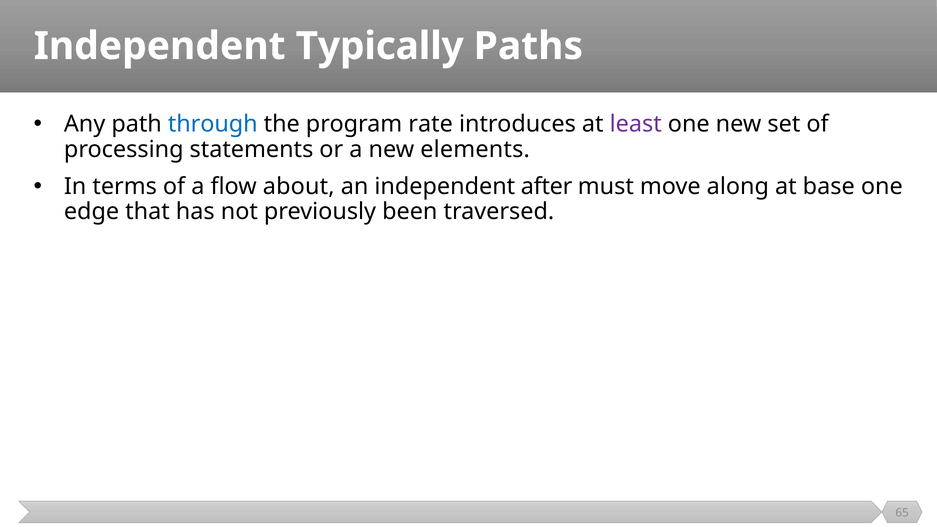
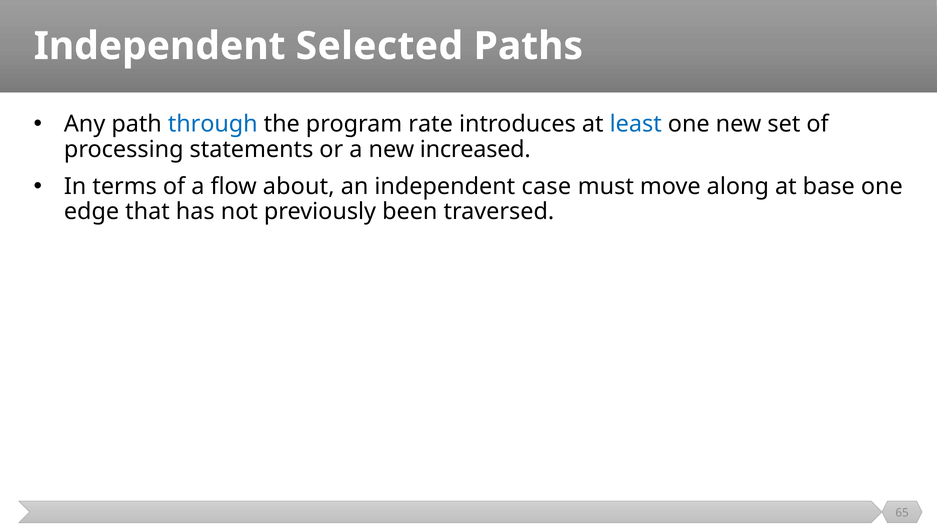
Typically: Typically -> Selected (379, 46)
least colour: purple -> blue (636, 124)
elements: elements -> increased (475, 149)
after: after -> case (546, 186)
